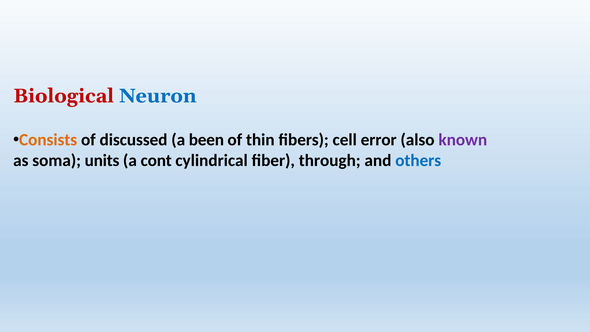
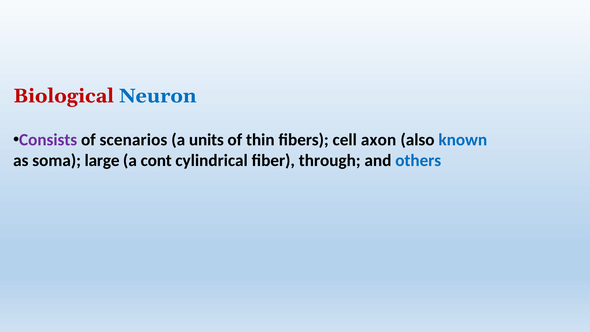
Consists colour: orange -> purple (48, 140)
discussed: discussed -> scenarios (133, 140)
been: been -> units (206, 140)
error: error -> axon (379, 140)
known colour: purple -> blue (463, 140)
units: units -> large (102, 161)
